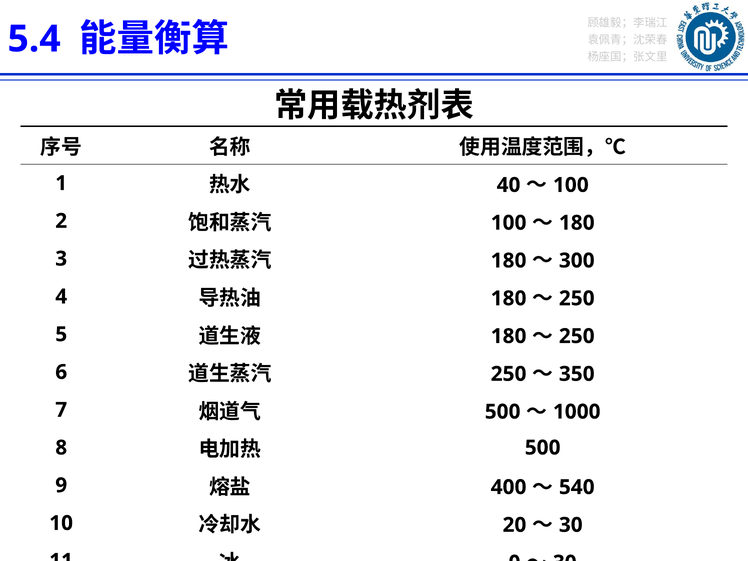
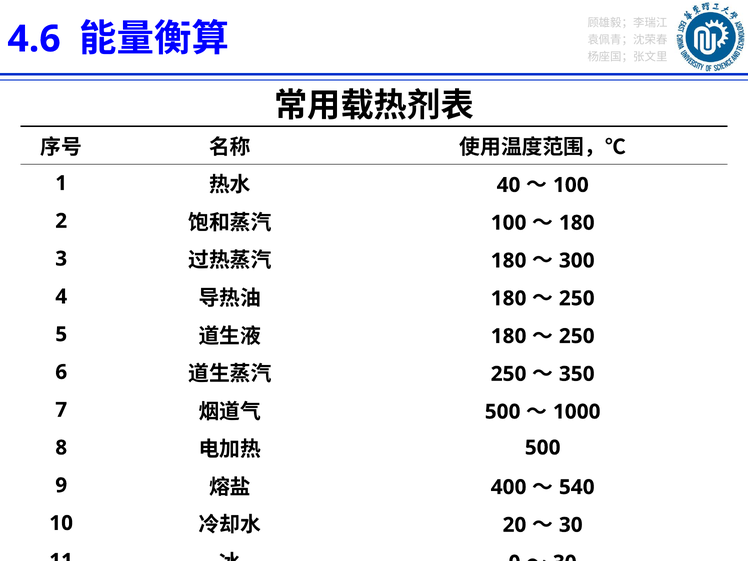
5.4: 5.4 -> 4.6 (34, 39)
